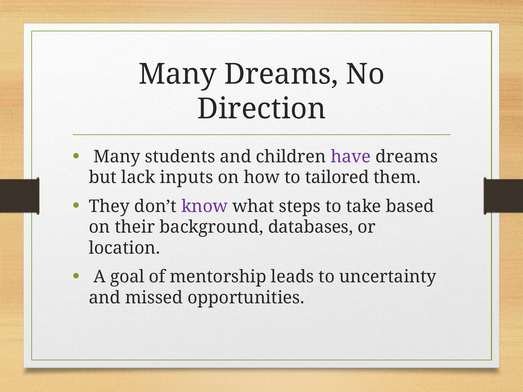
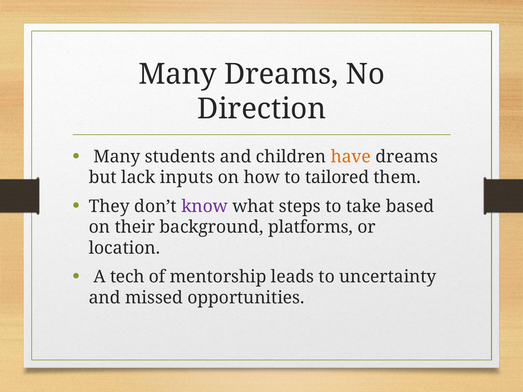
have colour: purple -> orange (351, 157)
databases: databases -> platforms (311, 227)
goal: goal -> tech (127, 277)
